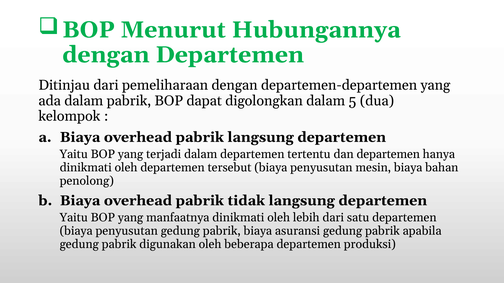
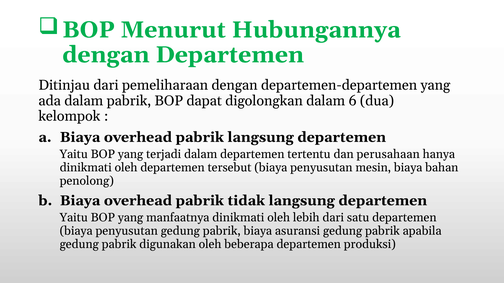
5: 5 -> 6 (353, 101)
dan departemen: departemen -> perusahaan (388, 155)
